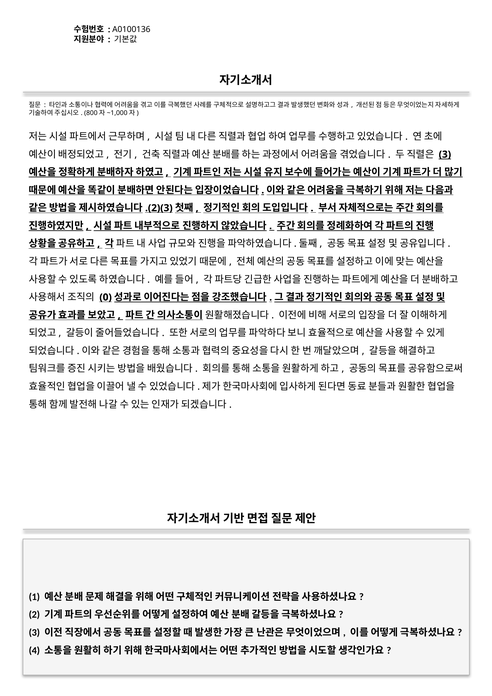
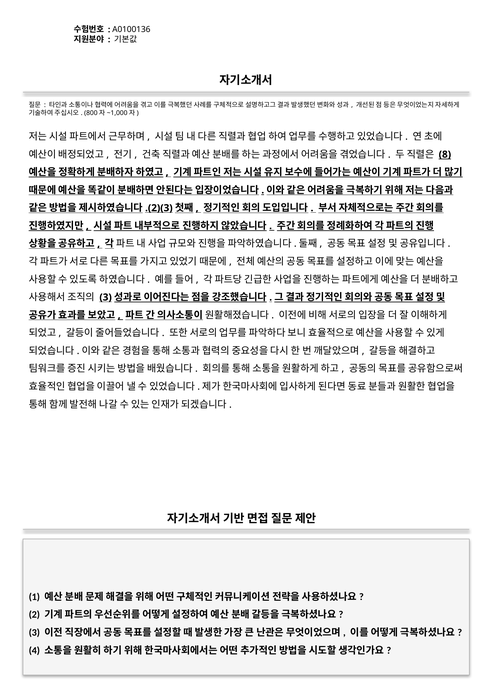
3: 3 -> 8 (445, 154)
0: 0 -> 3 (106, 297)
